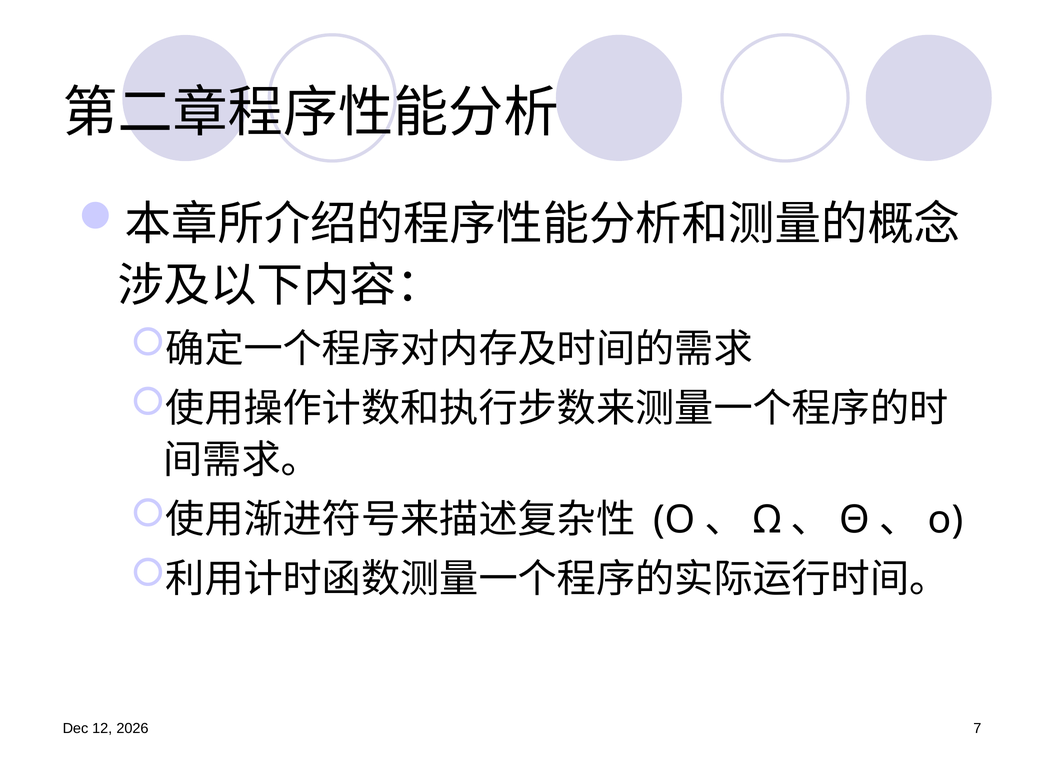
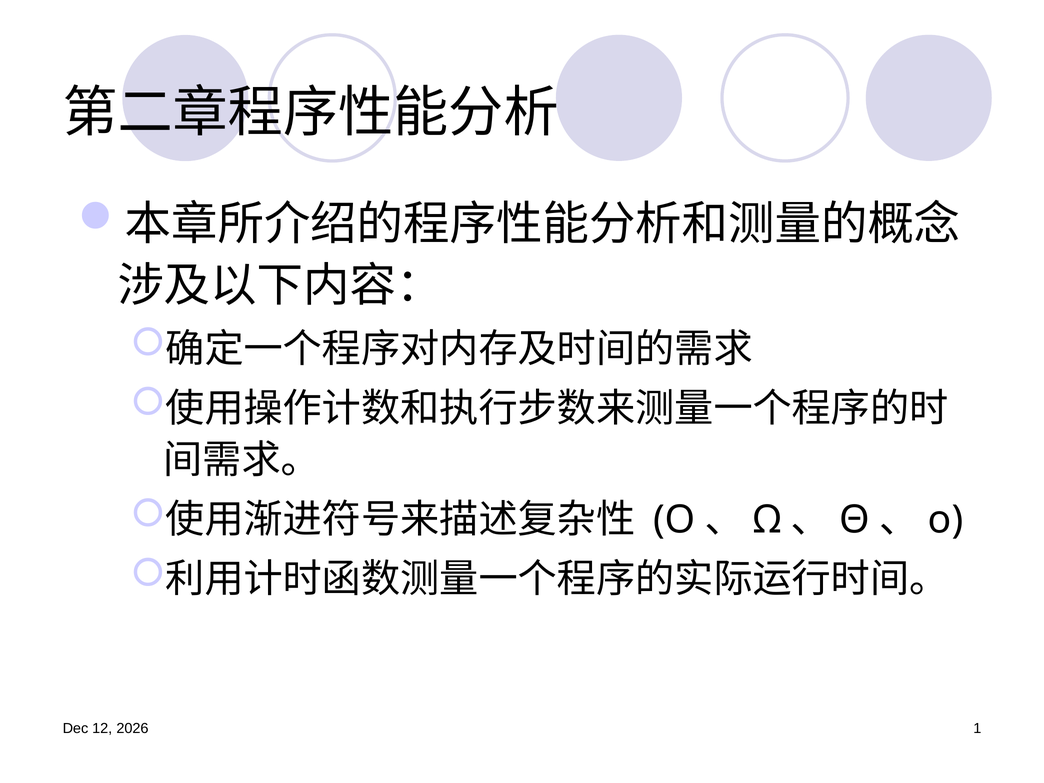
7: 7 -> 1 (977, 728)
